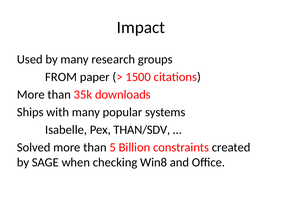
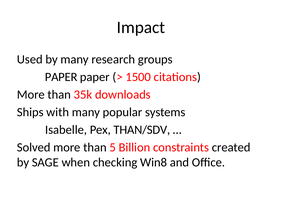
FROM: FROM -> PAPER (61, 77)
